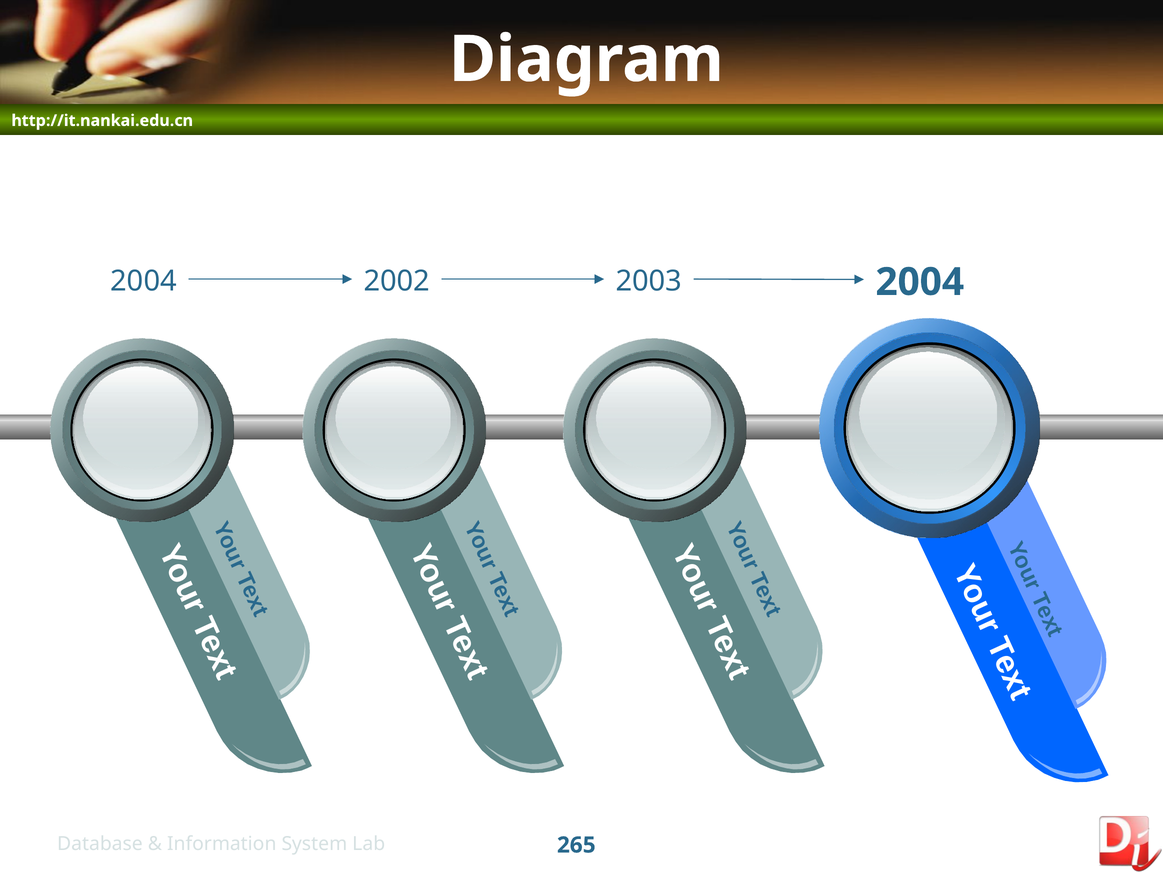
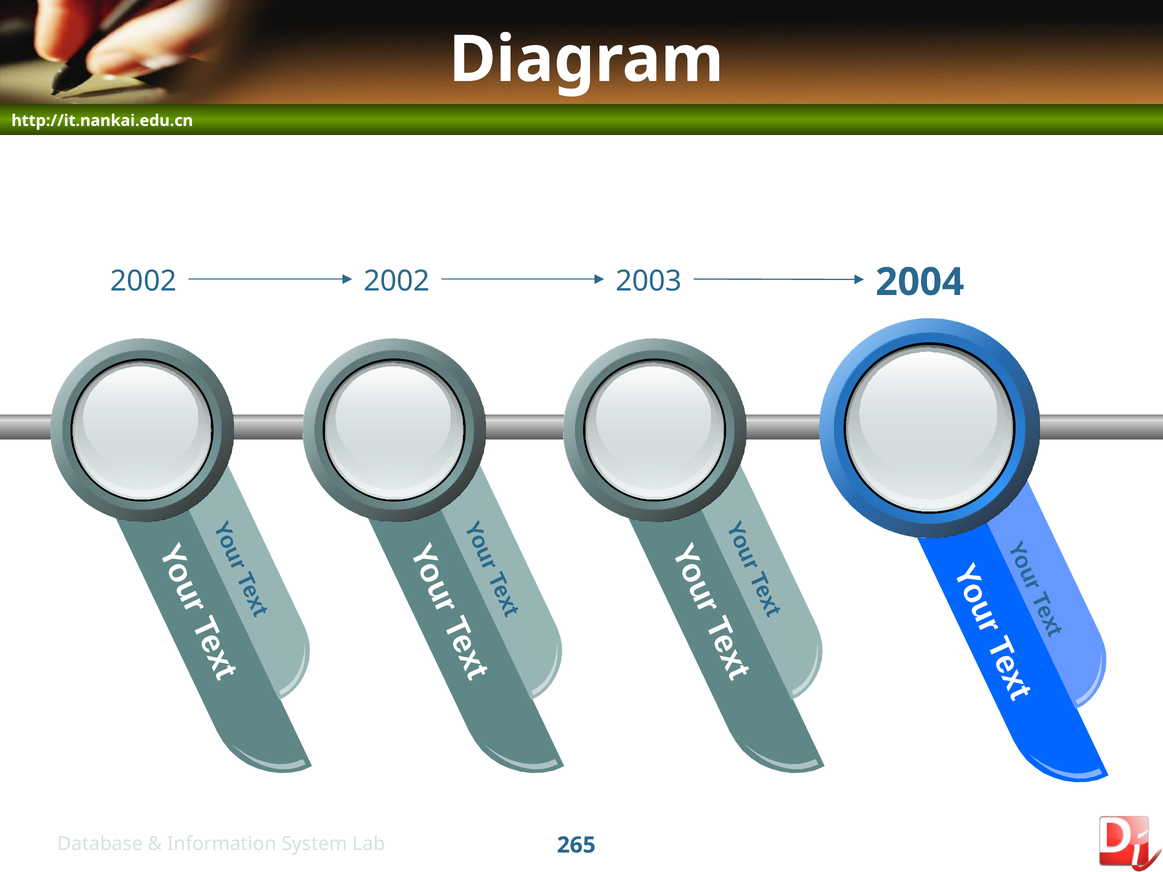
2004: 2004 -> 2002 (144, 281)
